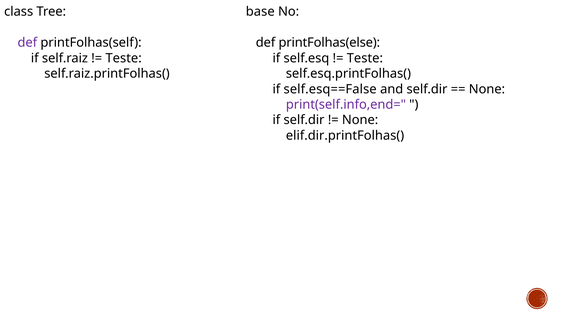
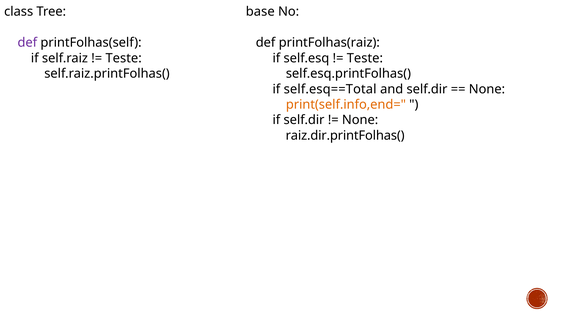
printFolhas(else: printFolhas(else -> printFolhas(raiz (329, 43)
self.esq==False: self.esq==False -> self.esq==Total (330, 89)
print(self.info,end= colour: purple -> orange (346, 104)
elif.dir.printFolhas(: elif.dir.printFolhas( -> raiz.dir.printFolhas( (345, 135)
